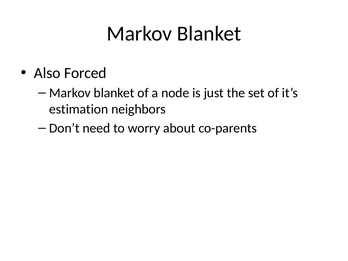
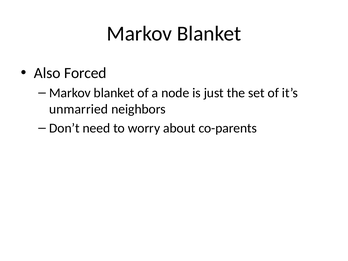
estimation: estimation -> unmarried (79, 109)
